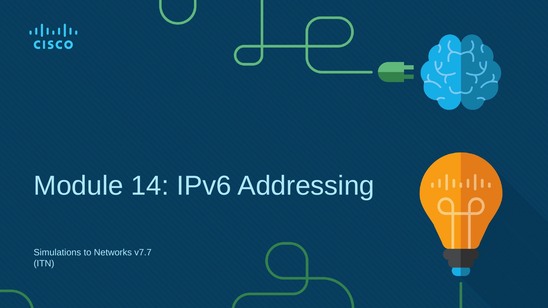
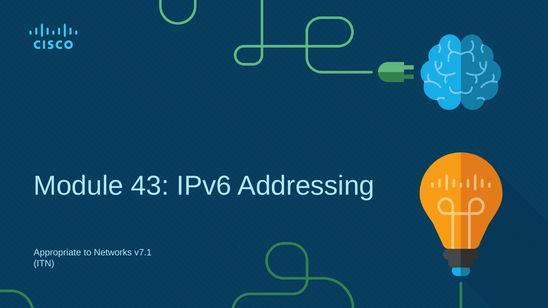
14: 14 -> 43 (150, 186)
Simulations: Simulations -> Appropriate (57, 253)
v7.7: v7.7 -> v7.1 (143, 253)
